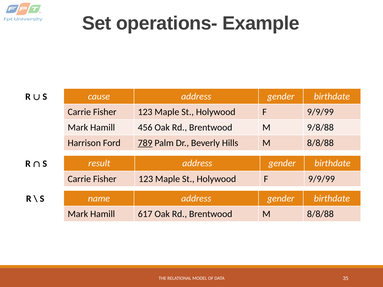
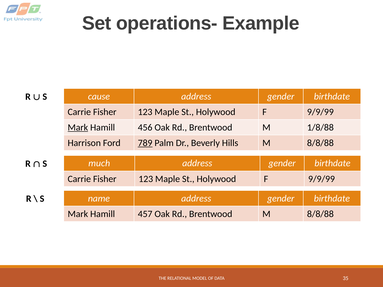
Mark underline: none -> present (78, 128)
9/8/88: 9/8/88 -> 1/8/88 (320, 128)
result: result -> much (99, 163)
617: 617 -> 457 (145, 214)
